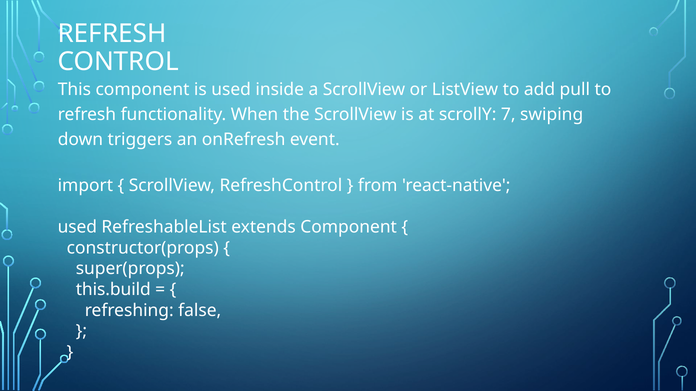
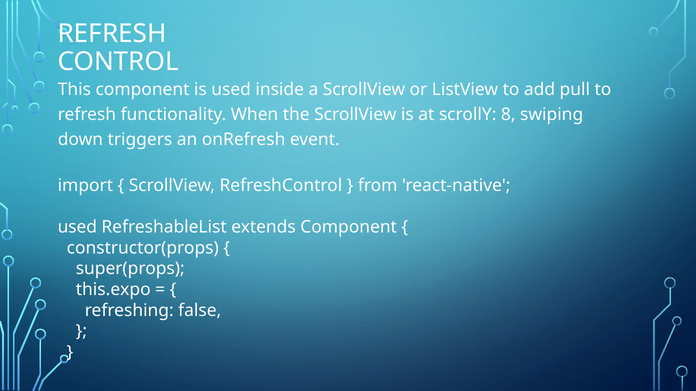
7: 7 -> 8 (508, 115)
this.build: this.build -> this.expo (113, 290)
